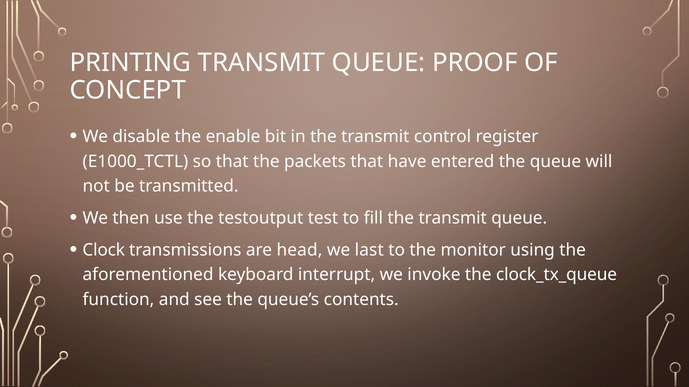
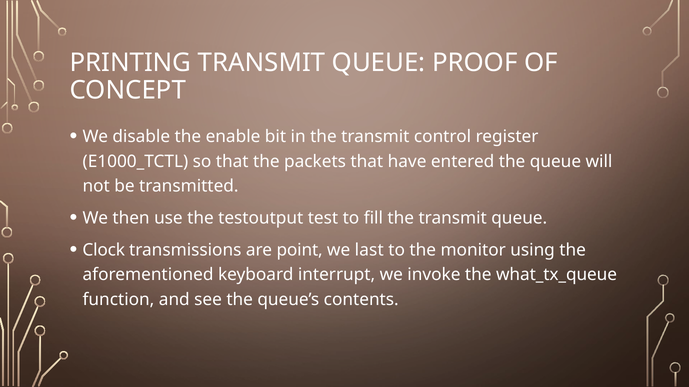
head: head -> point (300, 250)
clock_tx_queue: clock_tx_queue -> what_tx_queue (557, 275)
